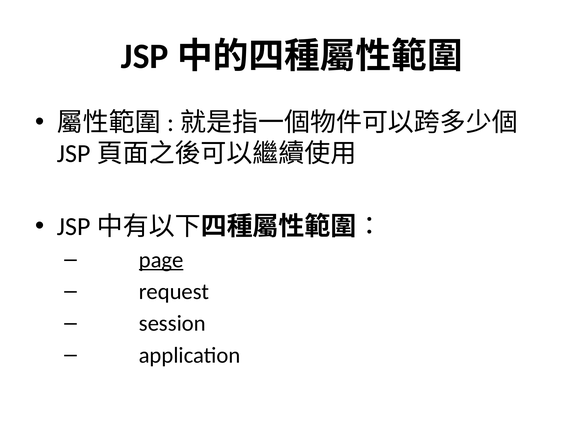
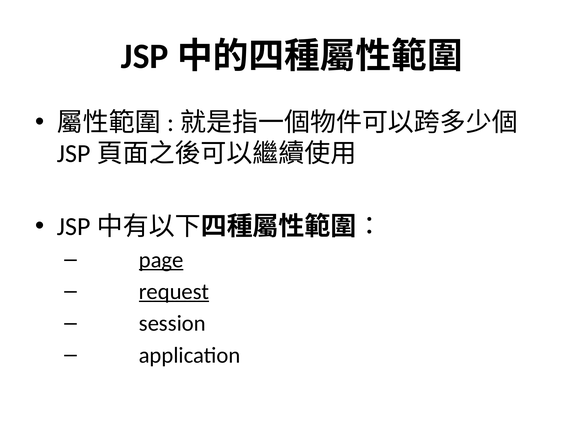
request underline: none -> present (174, 292)
